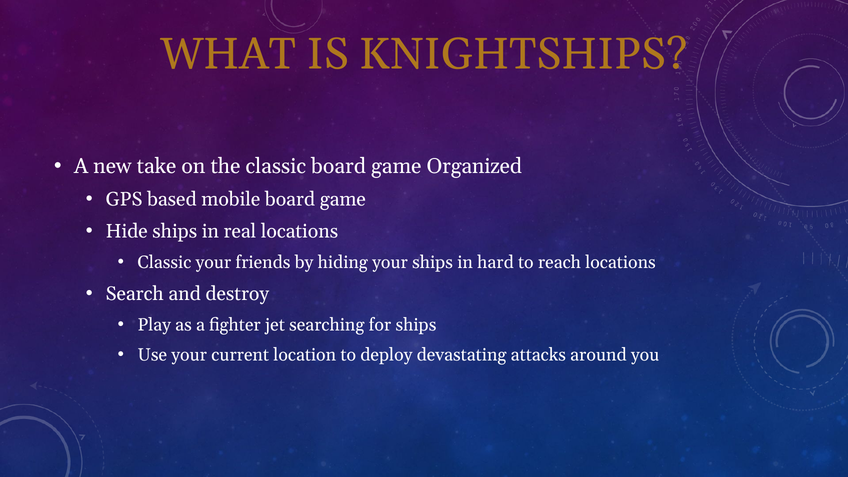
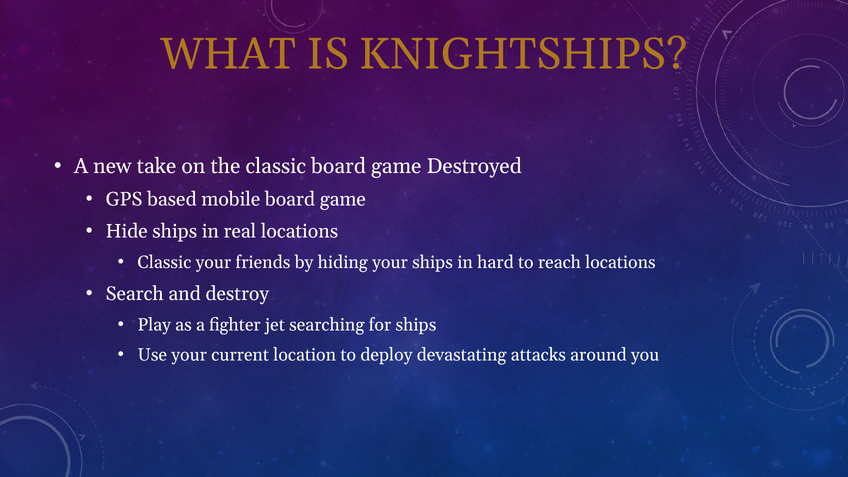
Organized: Organized -> Destroyed (474, 166)
